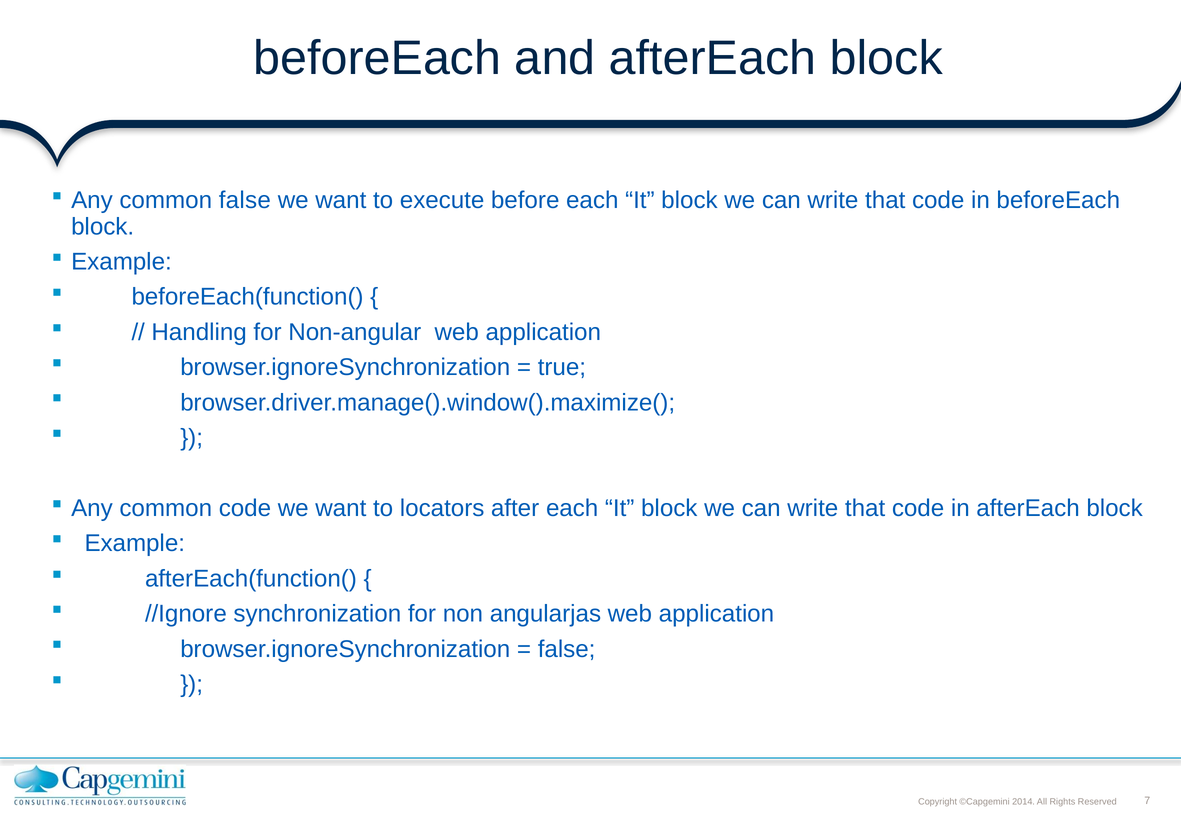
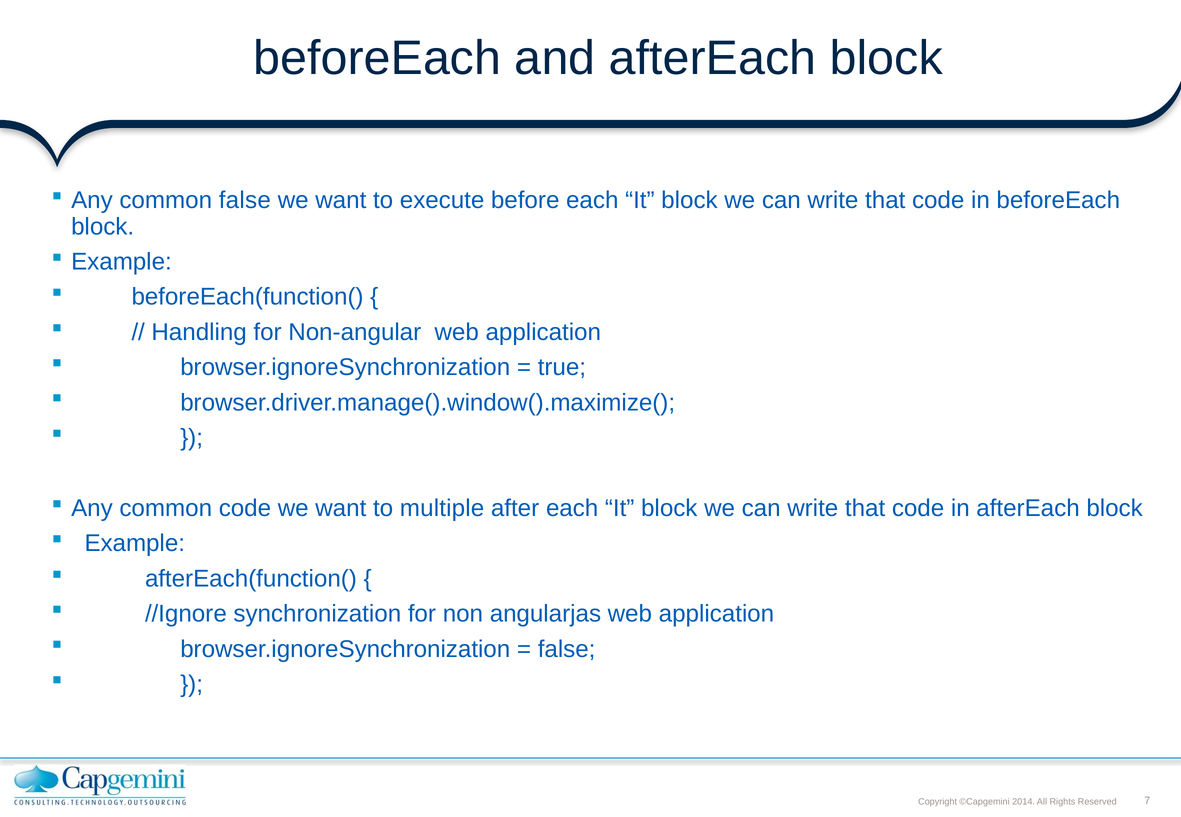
locators: locators -> multiple (442, 509)
